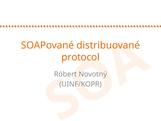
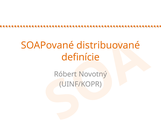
protocol: protocol -> definície (81, 57)
